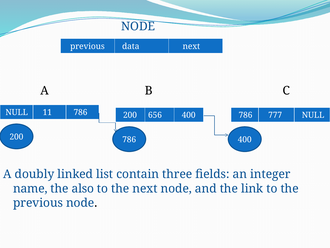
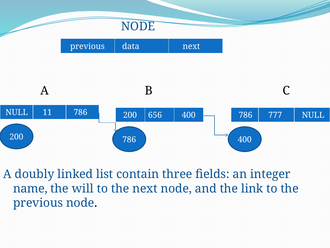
also: also -> will (83, 188)
